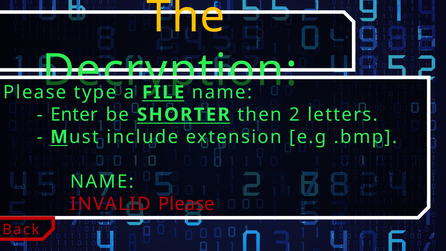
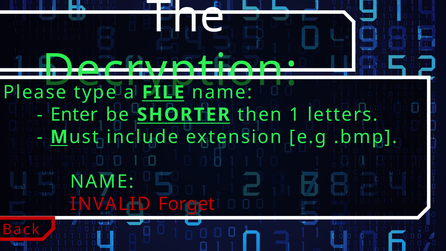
The colour: yellow -> white (186, 17)
2: 2 -> 1 (295, 115)
INVALID Please: Please -> Forget (187, 204)
